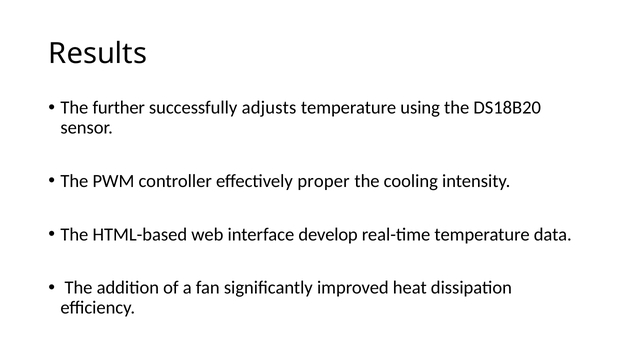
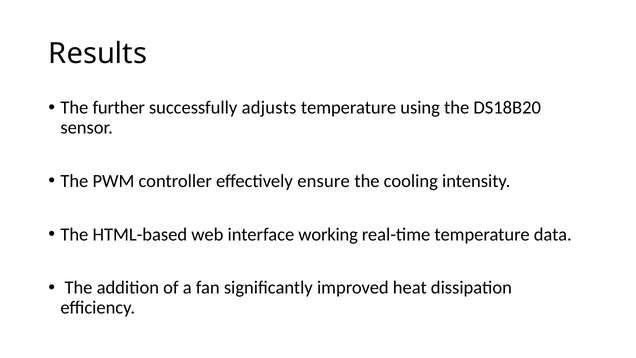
proper: proper -> ensure (324, 181)
develop: develop -> working (328, 234)
